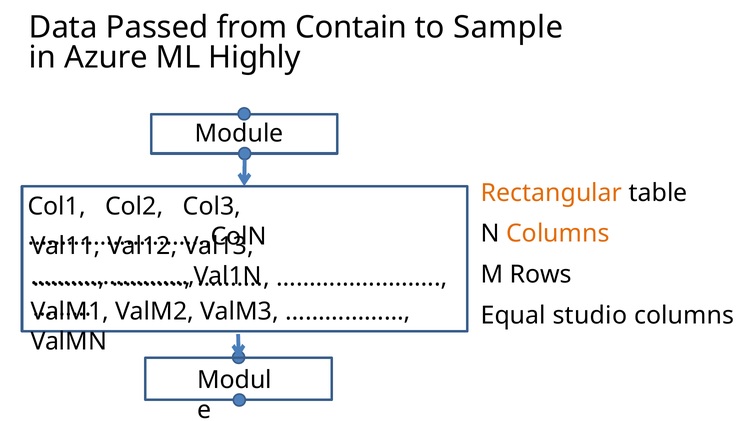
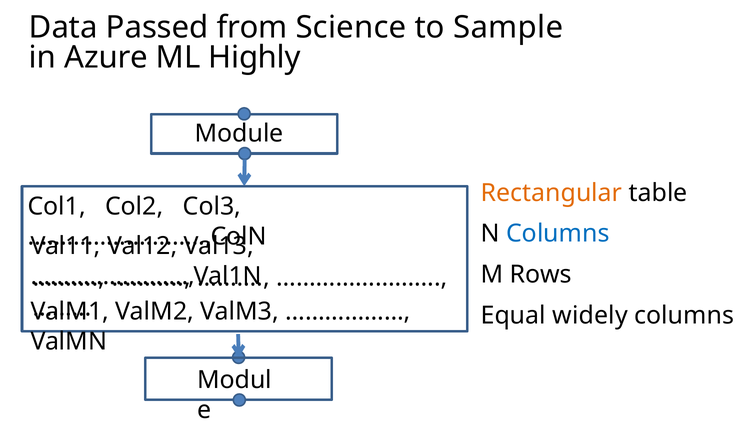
Contain: Contain -> Science (351, 28)
Columns colour: orange -> blue (558, 234)
studio: studio -> widely (590, 315)
